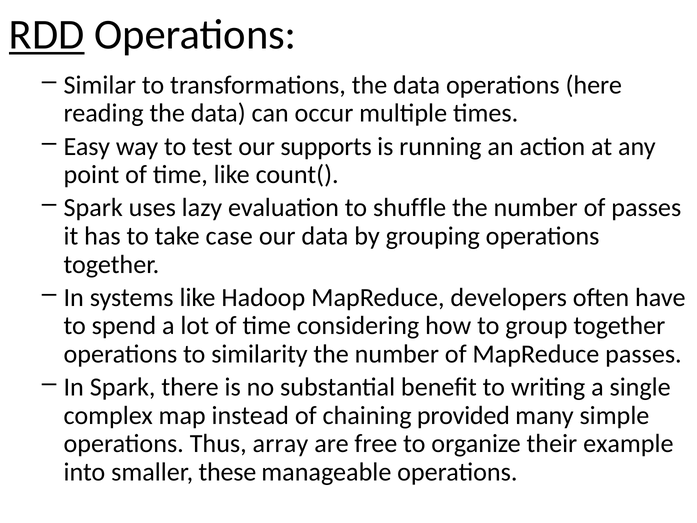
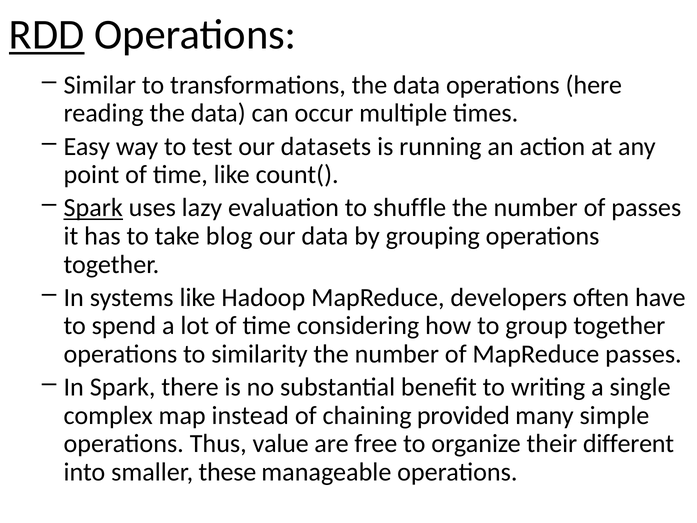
supports: supports -> datasets (326, 146)
Spark underline: none -> present (93, 208)
case: case -> blog (229, 236)
array: array -> value (281, 444)
example: example -> different (628, 444)
